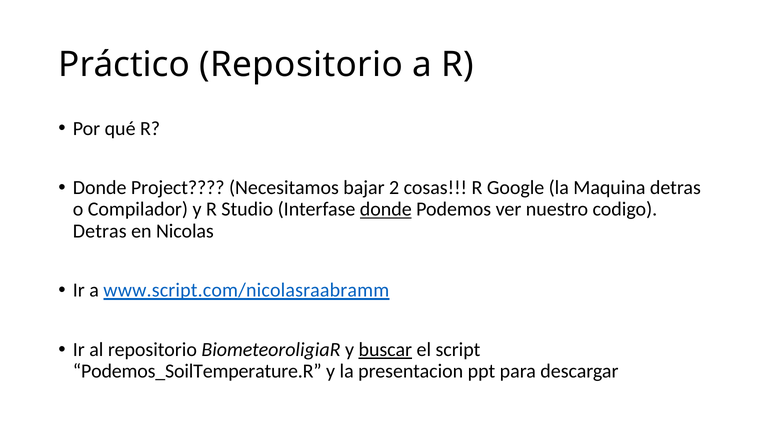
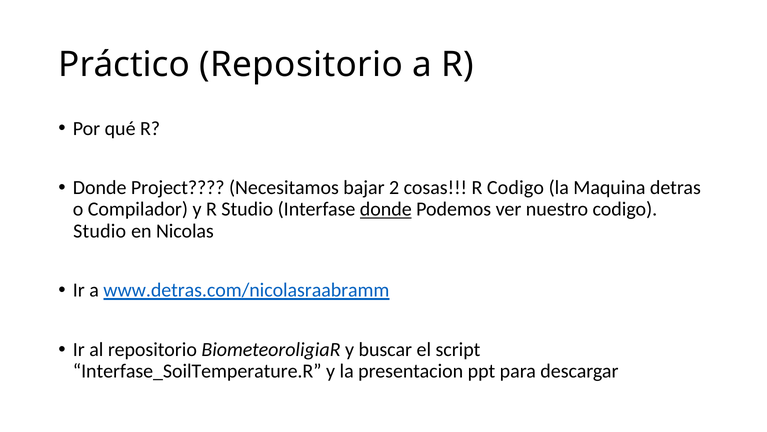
R Google: Google -> Codigo (515, 187)
Detras: Detras -> Studio (100, 231)
www.script.com/nicolasraabramm: www.script.com/nicolasraabramm -> www.detras.com/nicolasraabramm (246, 290)
buscar underline: present -> none (385, 349)
Podemos_SoilTemperature.R: Podemos_SoilTemperature.R -> Interfase_SoilTemperature.R (197, 371)
